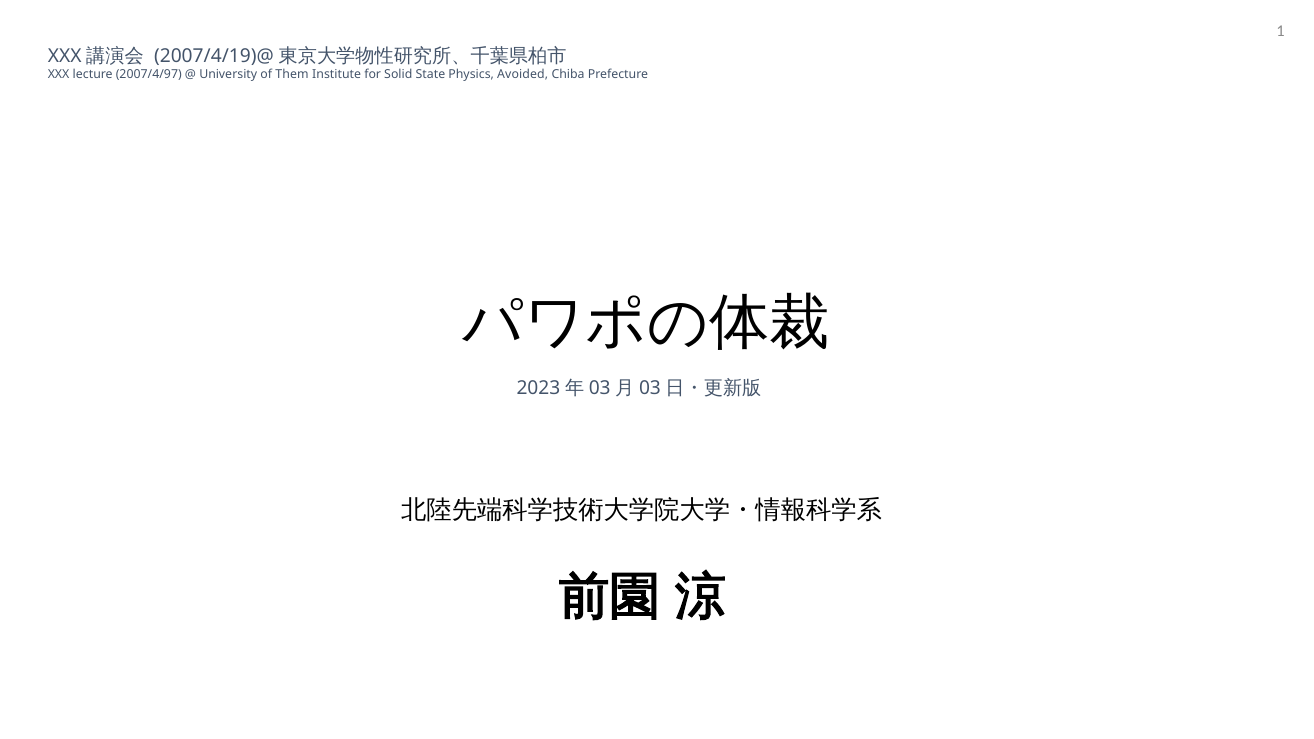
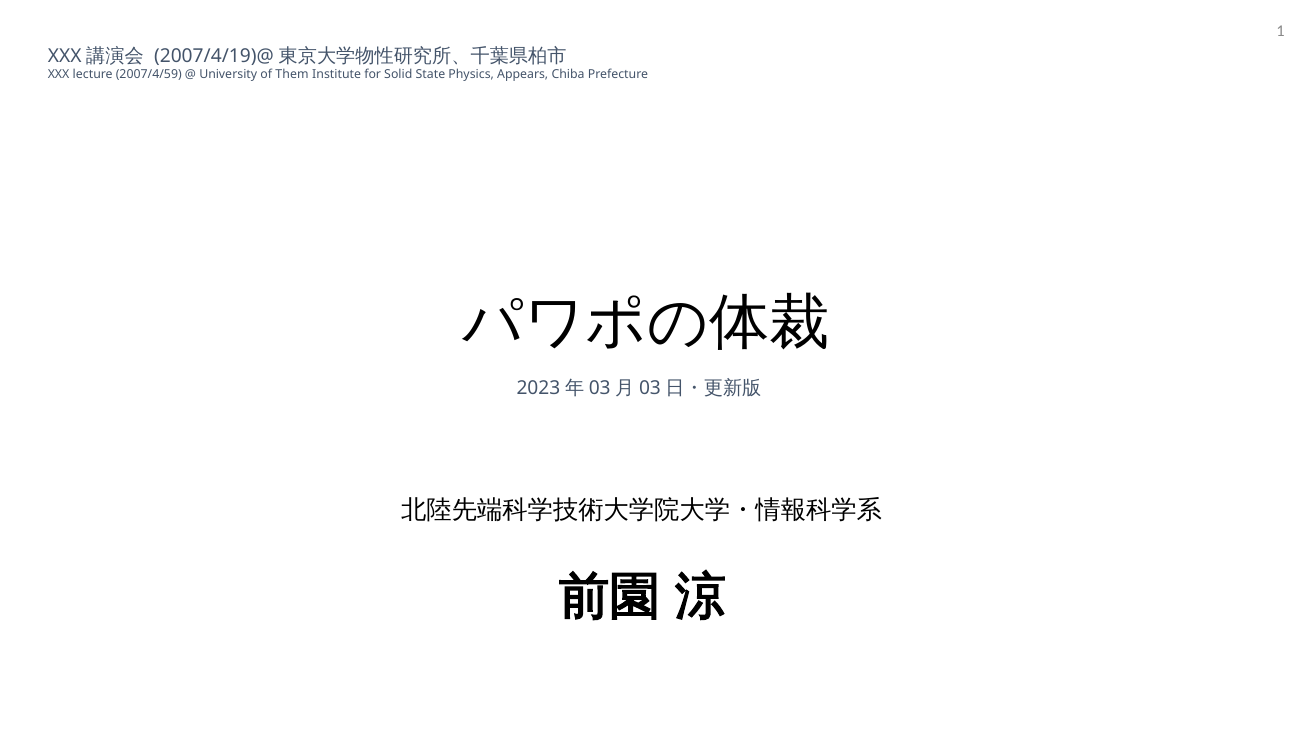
2007/4/97: 2007/4/97 -> 2007/4/59 (149, 74)
Avoided: Avoided -> Appears (523, 74)
